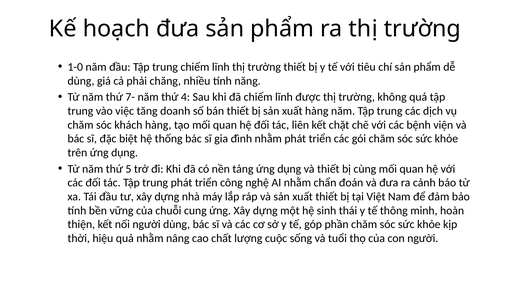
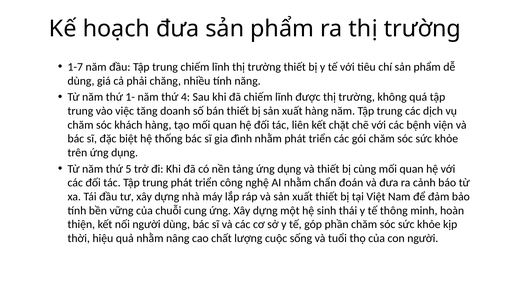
1-0: 1-0 -> 1-7 (75, 67)
7-: 7- -> 1- (130, 97)
